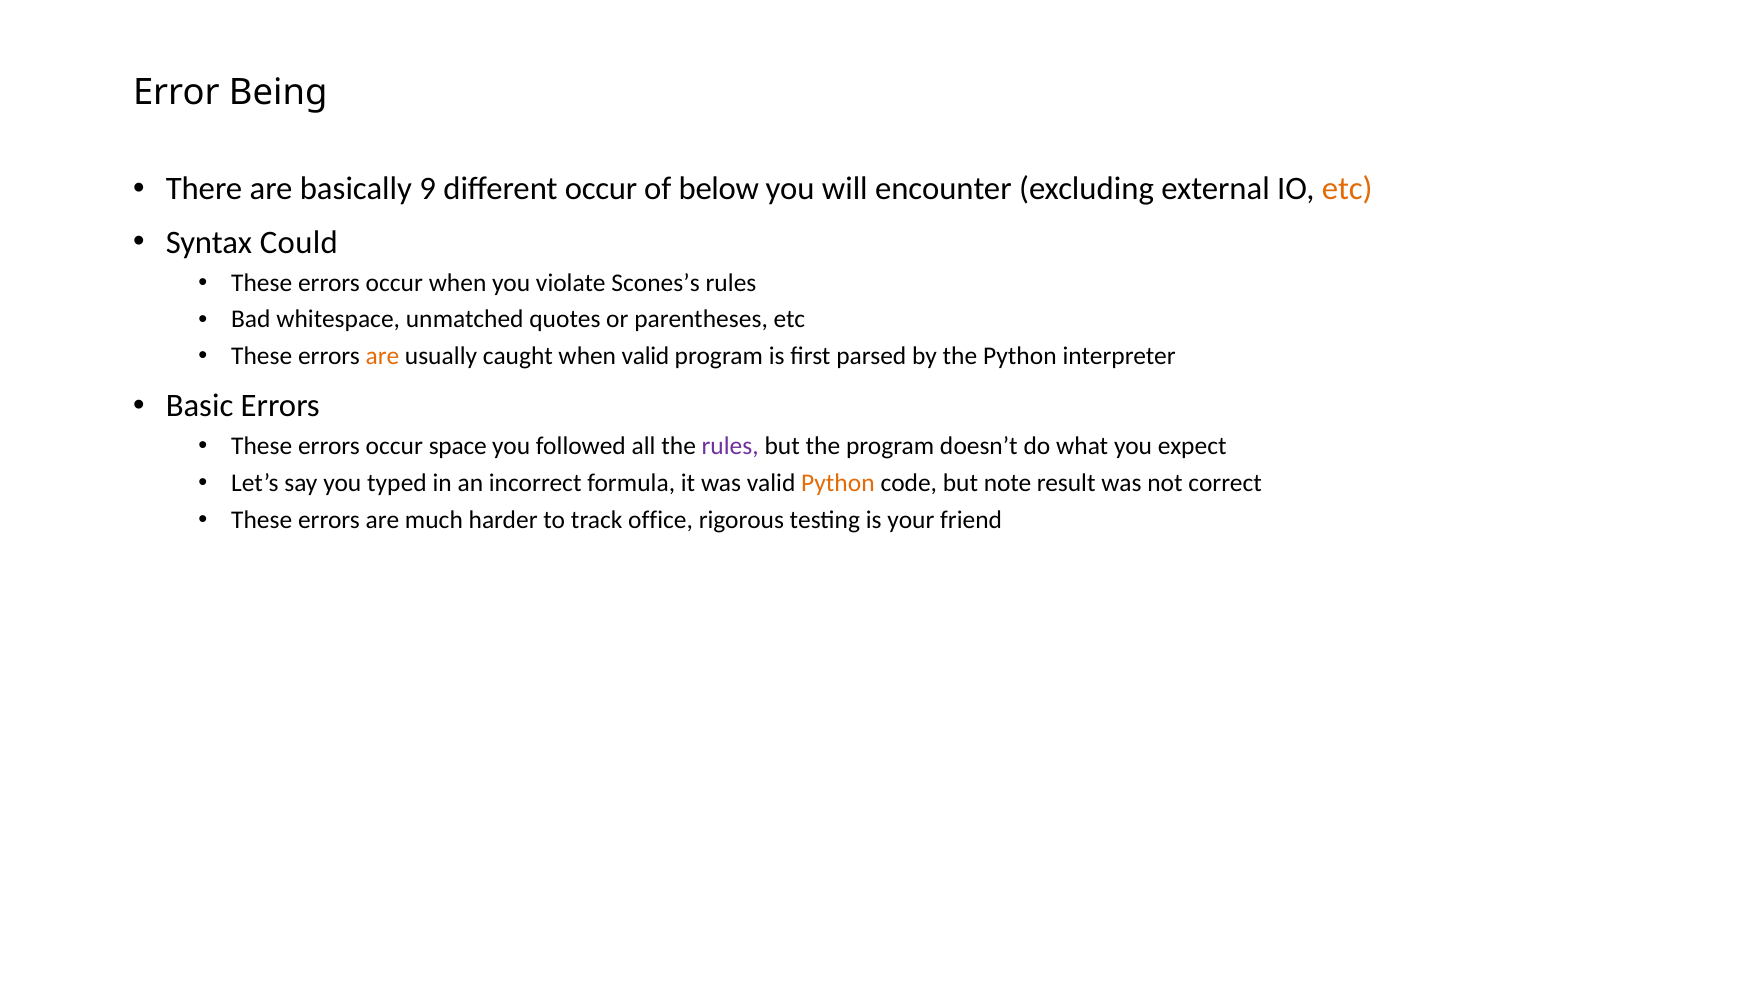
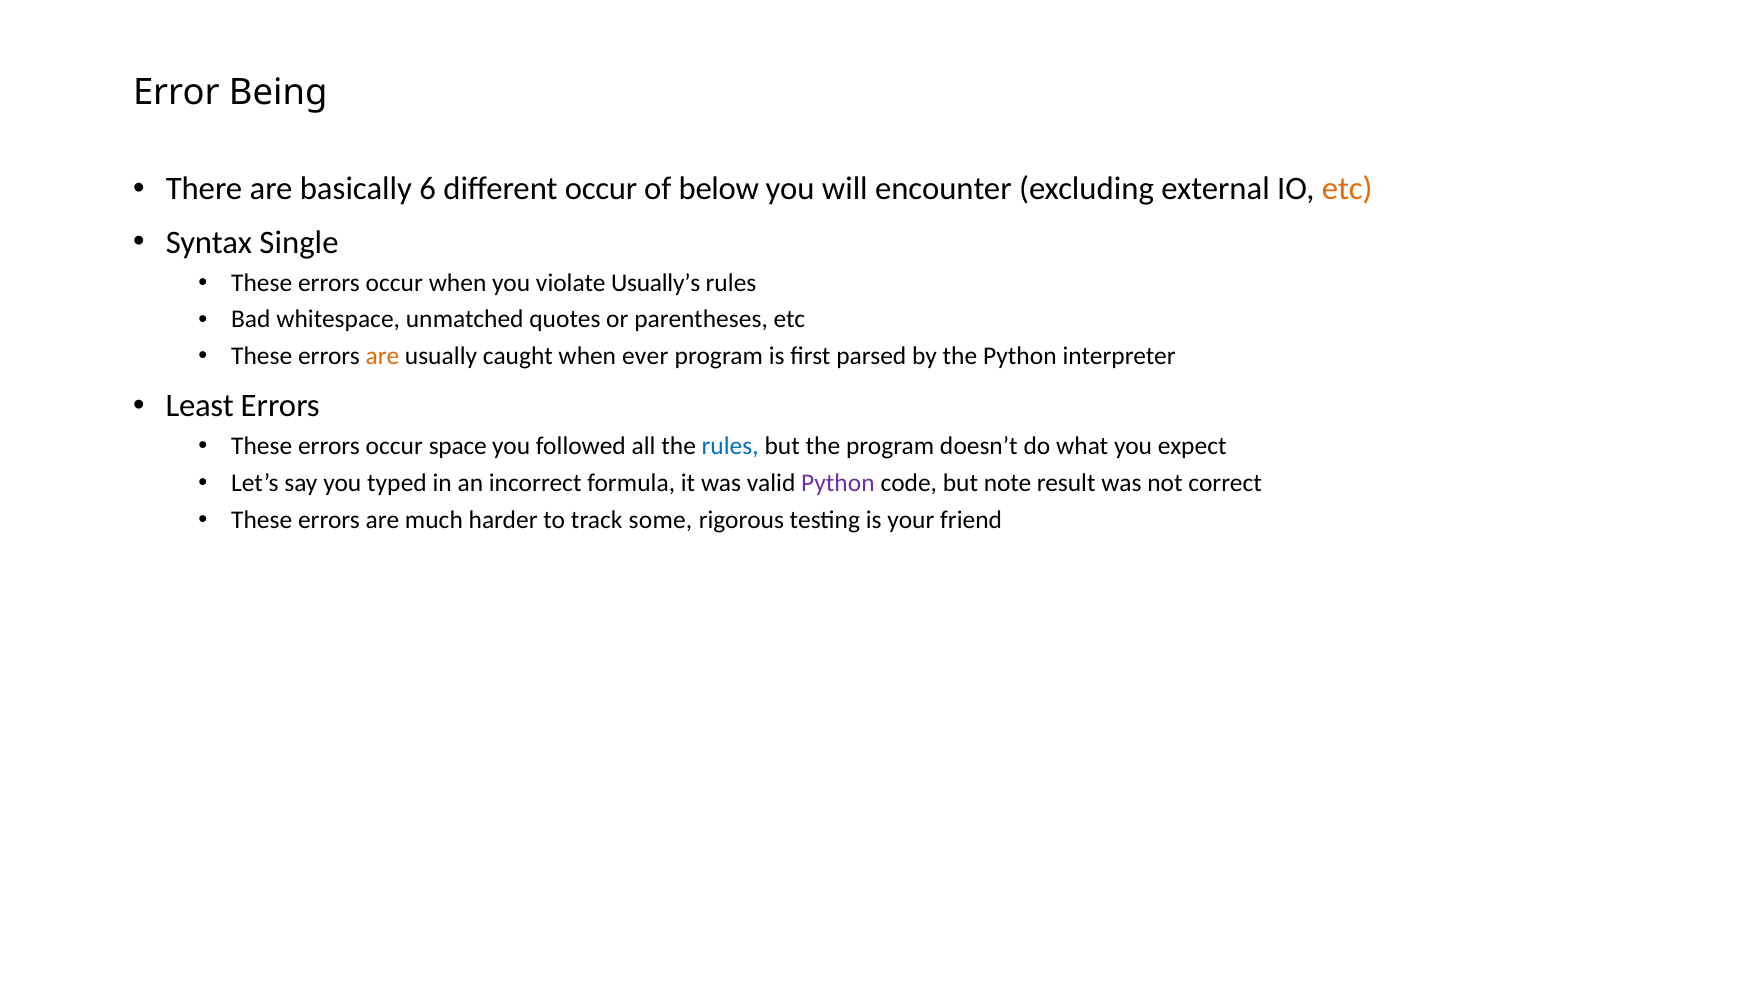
9: 9 -> 6 (428, 189)
Could: Could -> Single (299, 242)
Scones’s: Scones’s -> Usually’s (656, 283)
when valid: valid -> ever (645, 356)
Basic: Basic -> Least (200, 406)
rules colour: purple -> blue (730, 446)
Python colour: orange -> purple (838, 483)
office: office -> some (660, 519)
